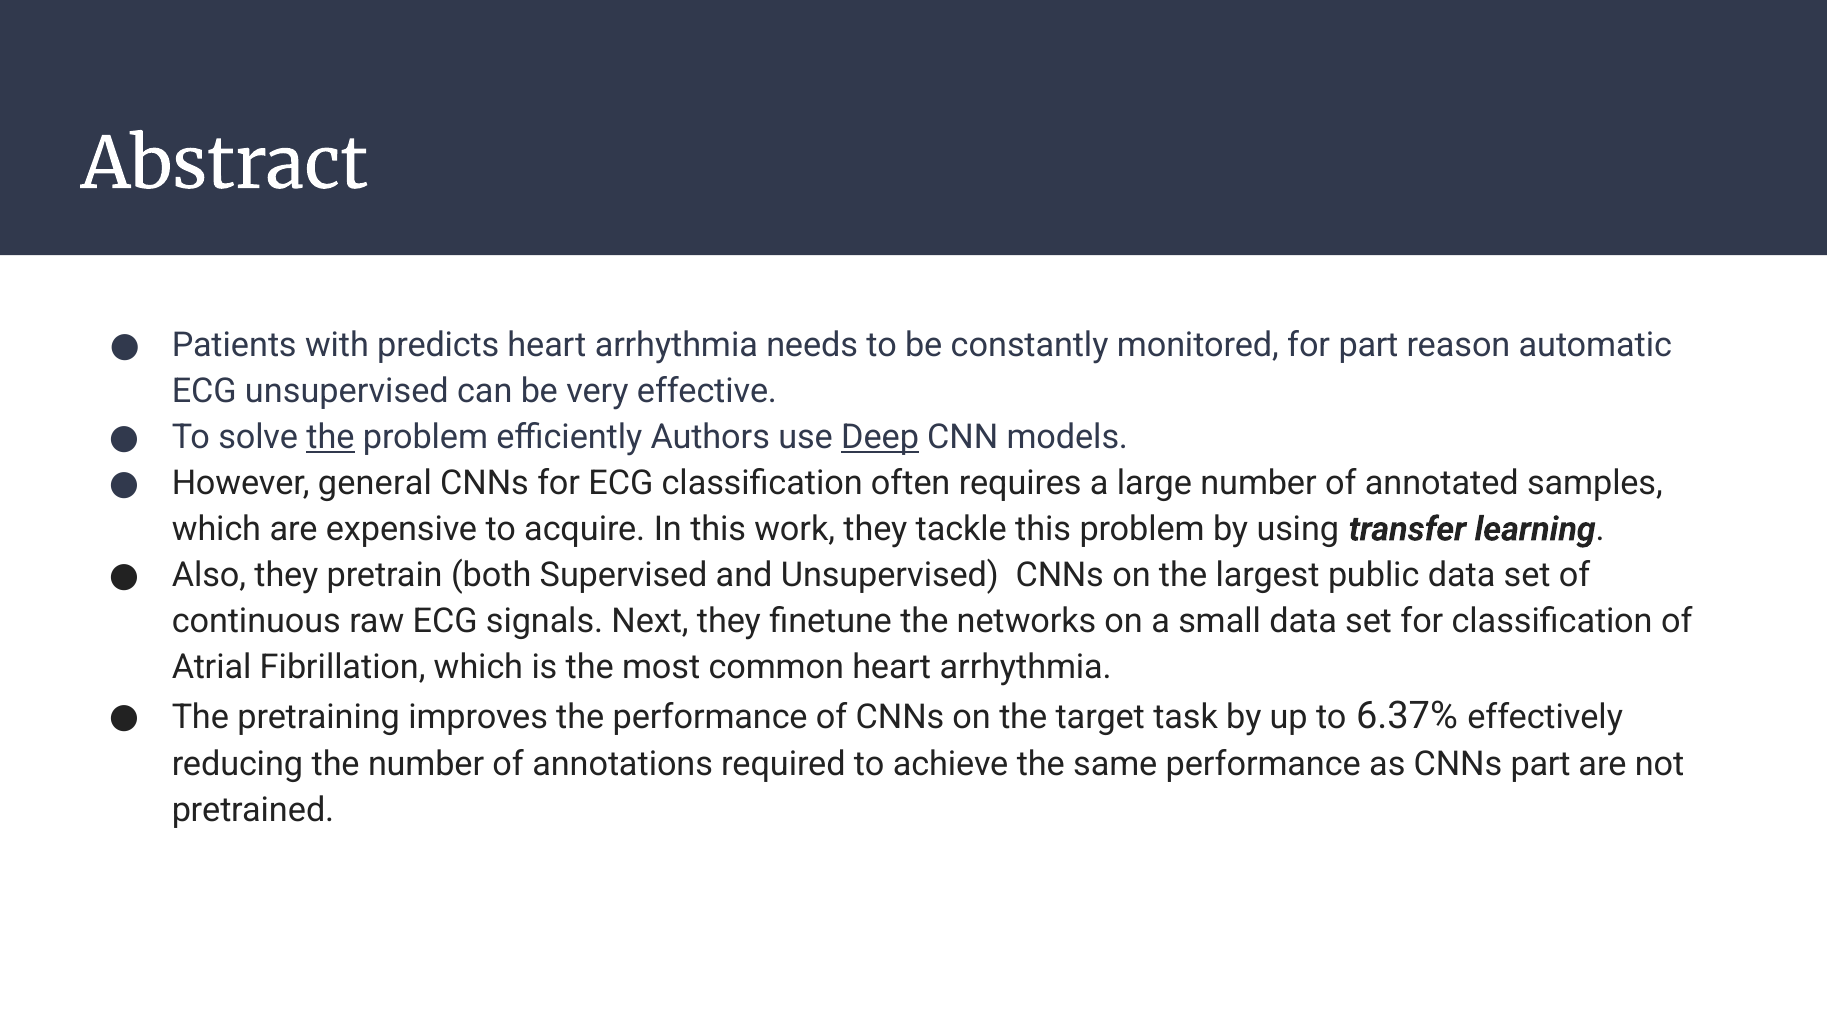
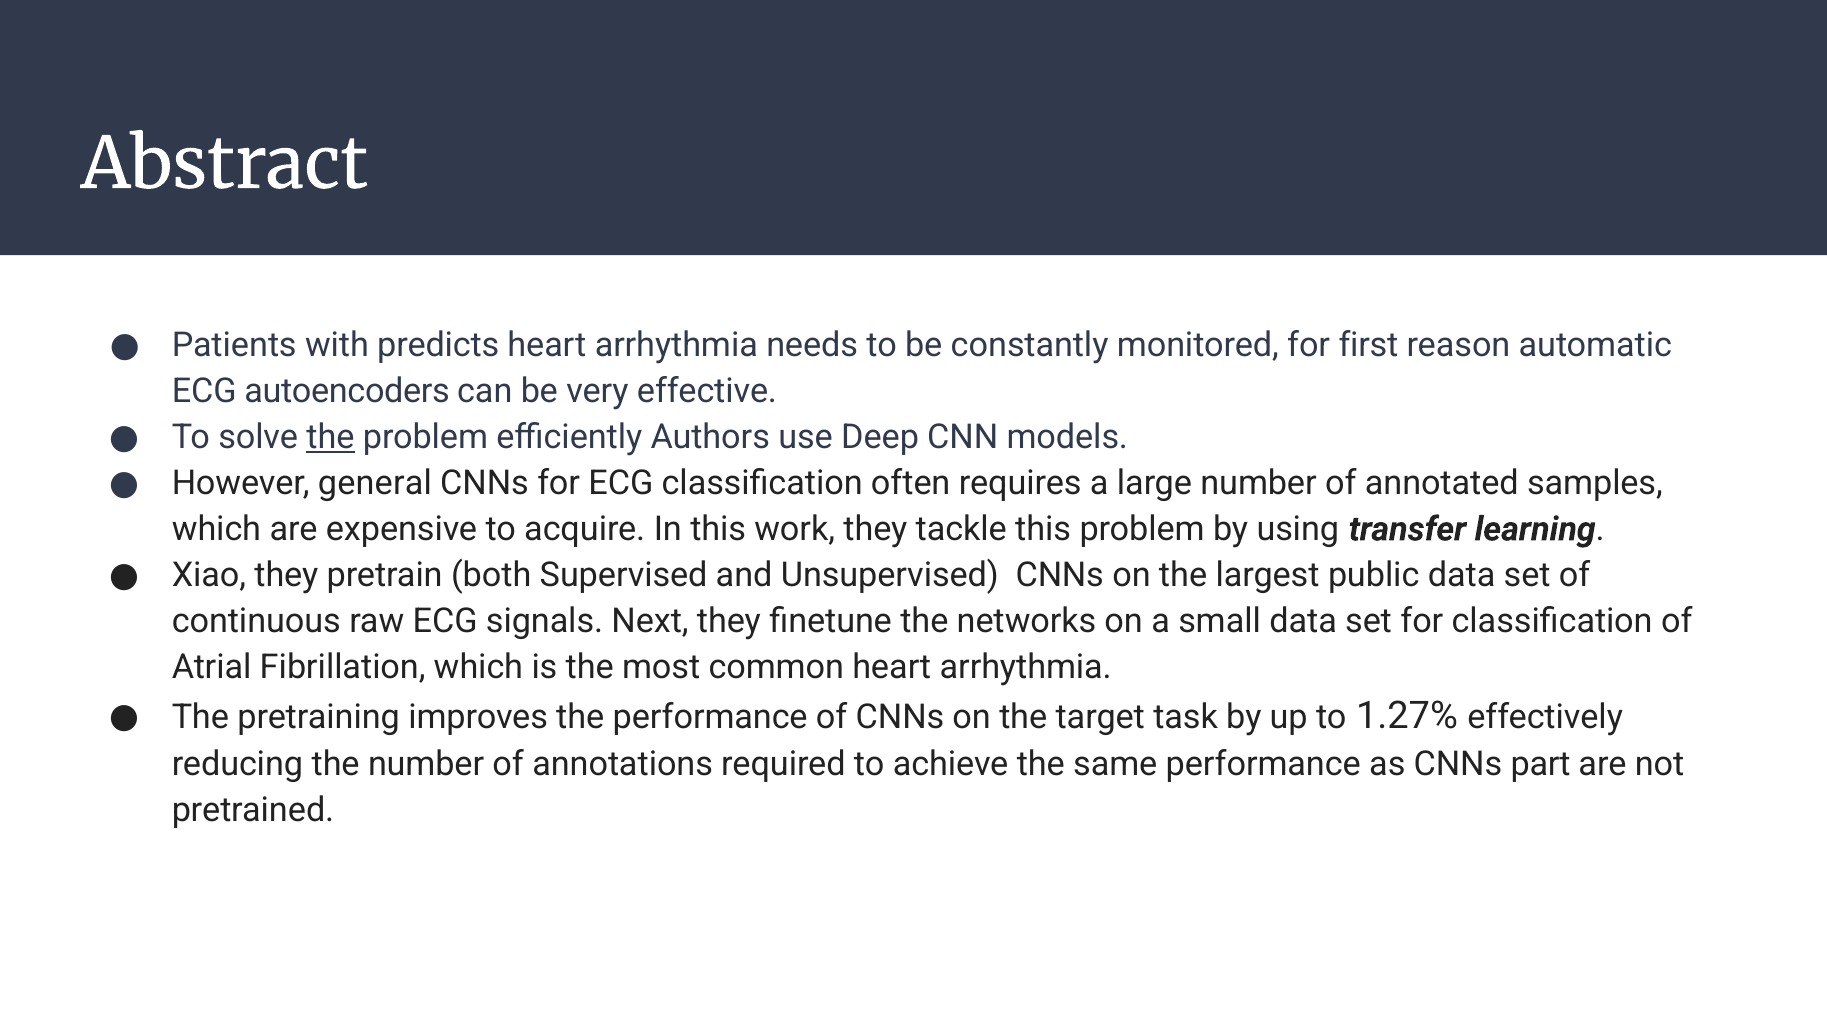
for part: part -> first (1368, 345)
ECG unsupervised: unsupervised -> autoencoders (347, 391)
Deep underline: present -> none (880, 437)
Also: Also -> Xiao (209, 575)
6.37%: 6.37% -> 1.27% (1407, 716)
